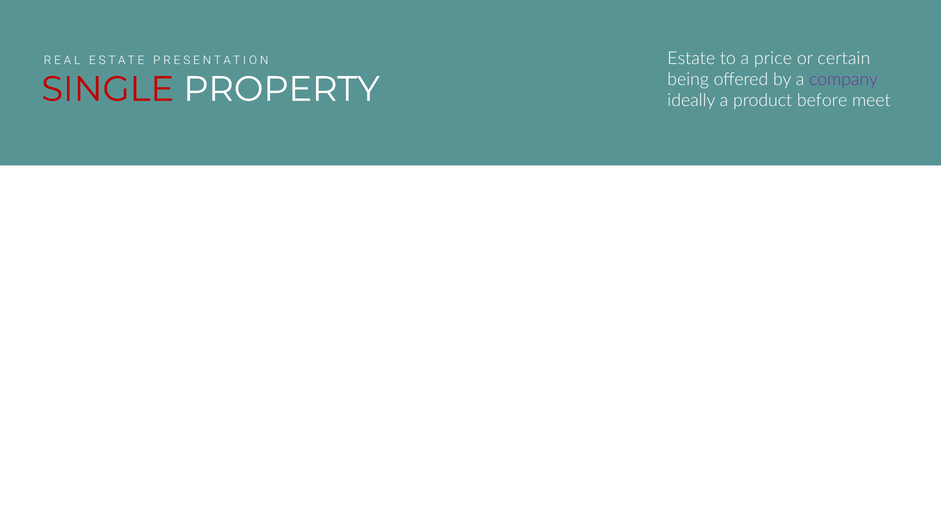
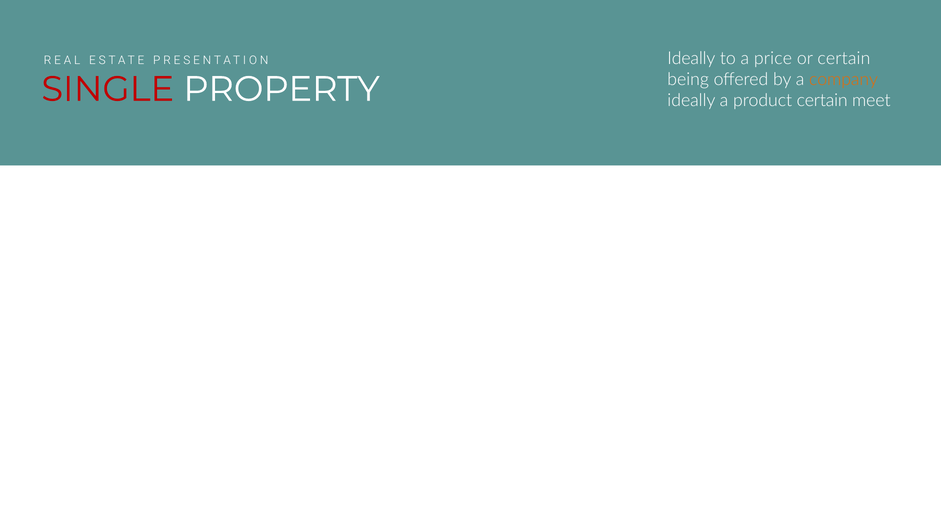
Estate: Estate -> Ideally (691, 58)
company colour: purple -> orange (843, 79)
product before: before -> certain (822, 100)
